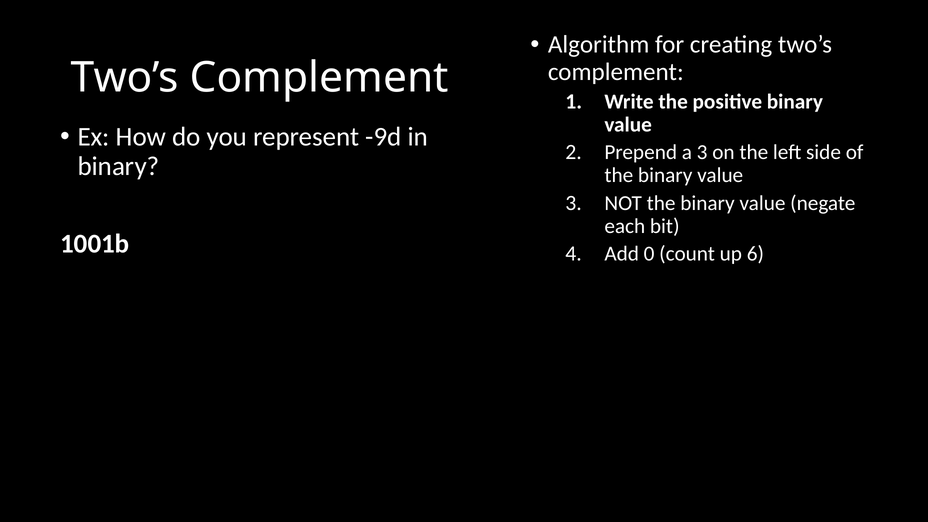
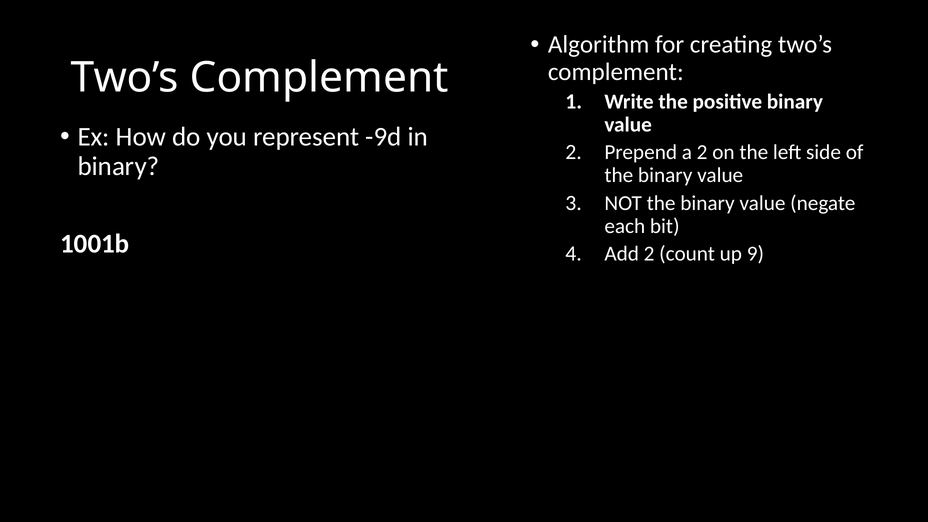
a 3: 3 -> 2 (702, 152)
Add 0: 0 -> 2 (649, 254)
6: 6 -> 9 (755, 254)
